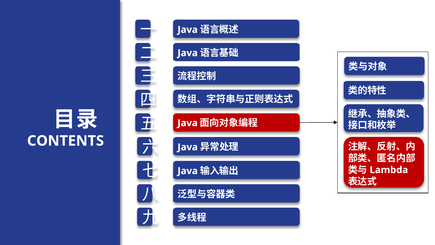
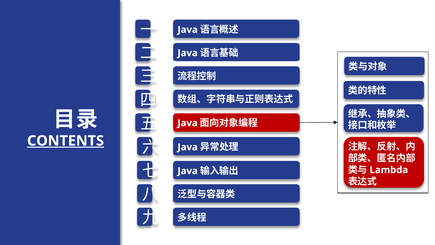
CONTENTS underline: none -> present (66, 141)
